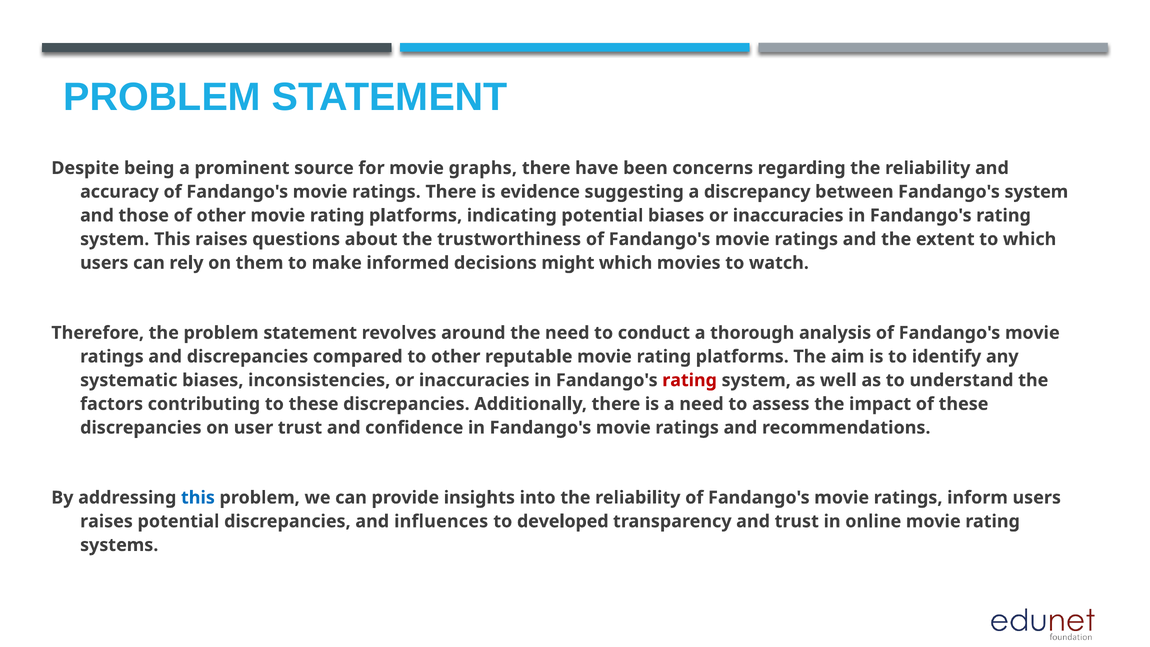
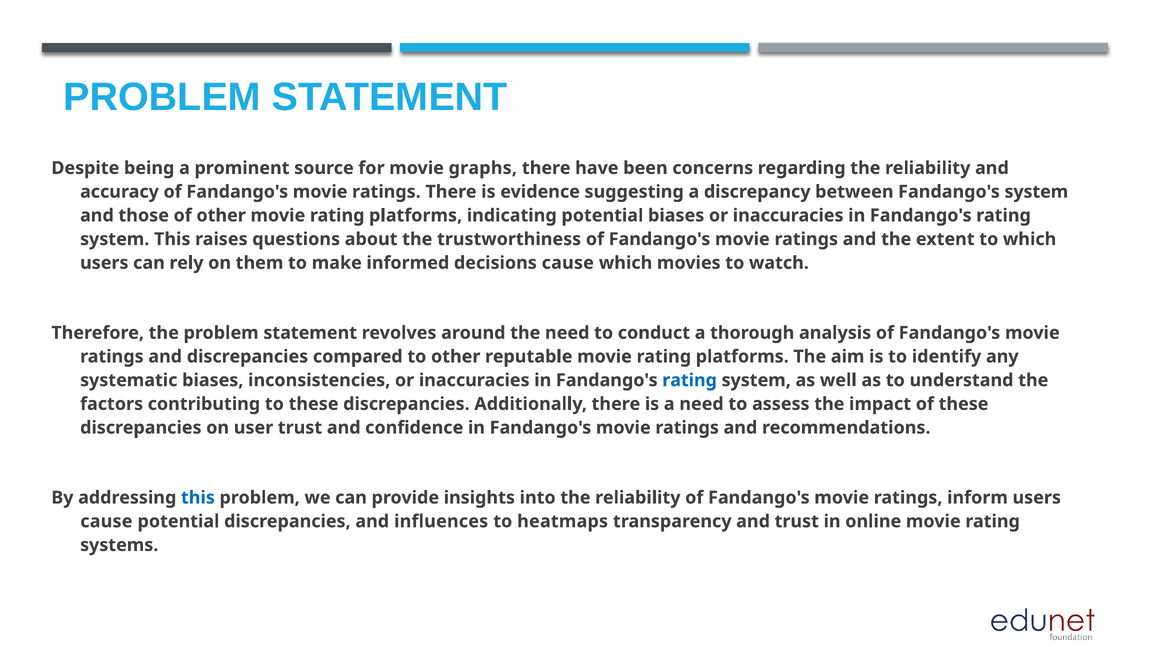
decisions might: might -> cause (568, 263)
rating colour: red -> blue (690, 380)
raises: raises -> cause (106, 521)
developed: developed -> heatmaps (563, 521)
